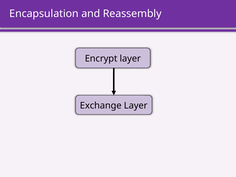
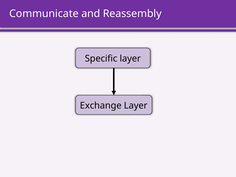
Encapsulation: Encapsulation -> Communicate (44, 14)
Encrypt: Encrypt -> Specific (101, 59)
